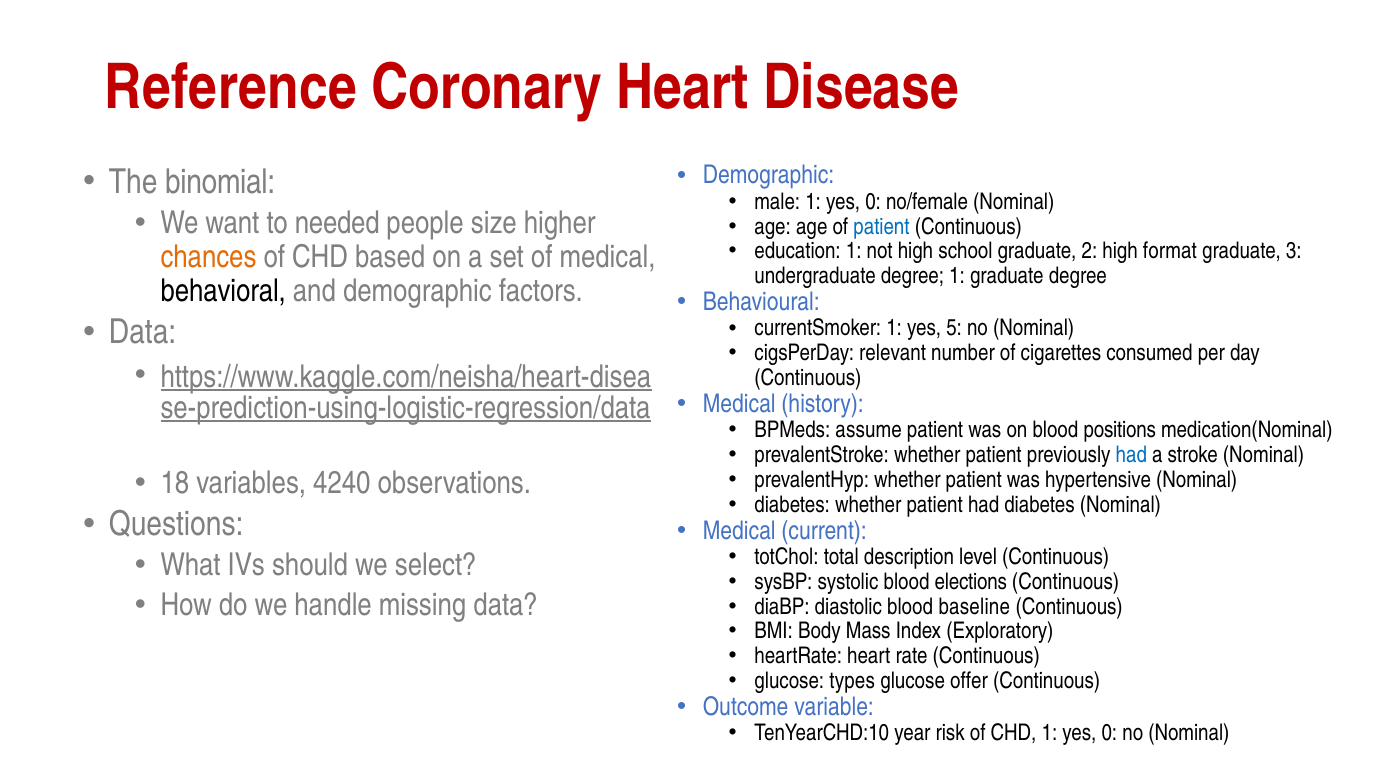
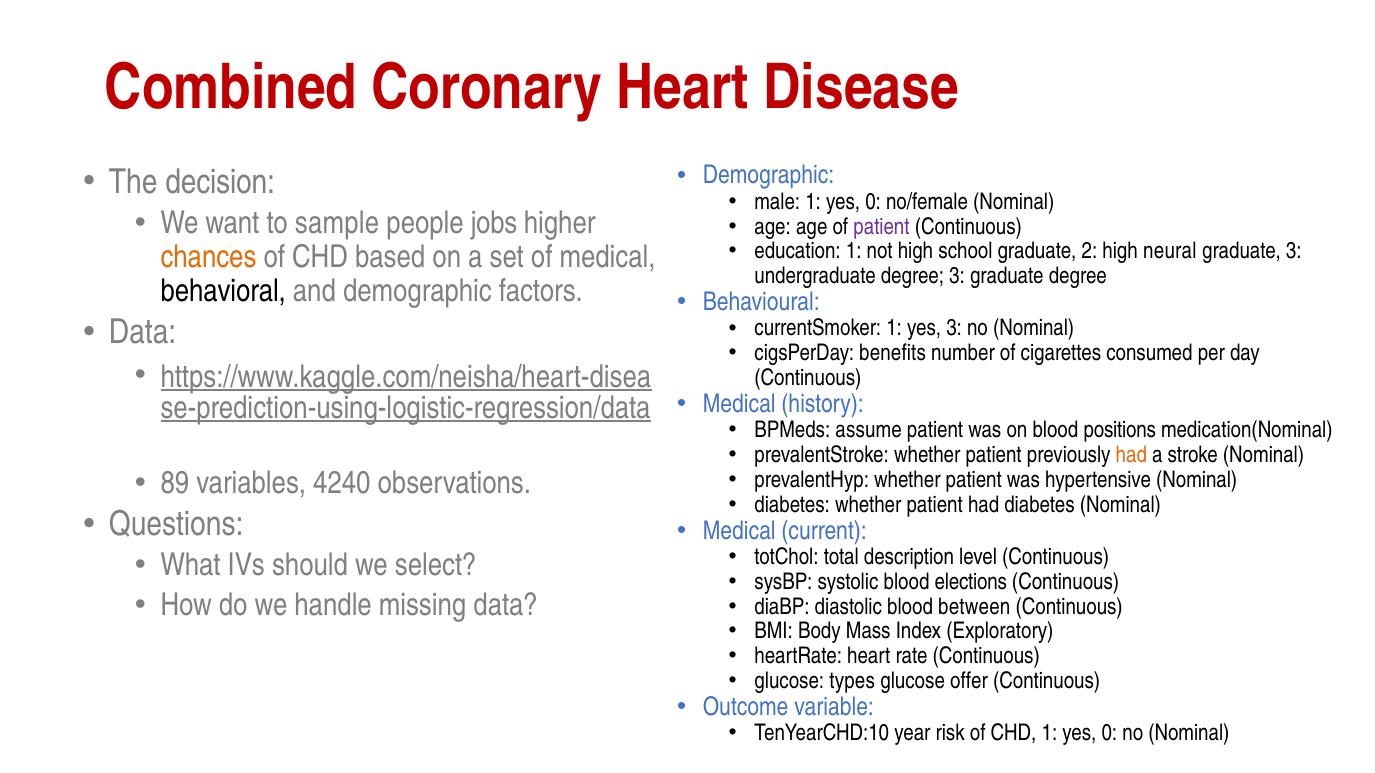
Reference: Reference -> Combined (231, 88)
binomial: binomial -> decision (220, 182)
needed: needed -> sample (337, 223)
size: size -> jobs (494, 223)
patient colour: blue -> purple (882, 227)
format: format -> neural (1170, 251)
degree 1: 1 -> 3 (957, 276)
yes 5: 5 -> 3 (954, 329)
relevant: relevant -> benefits (893, 353)
had colour: blue -> orange (1131, 455)
18: 18 -> 89 (175, 483)
baseline: baseline -> between (974, 607)
